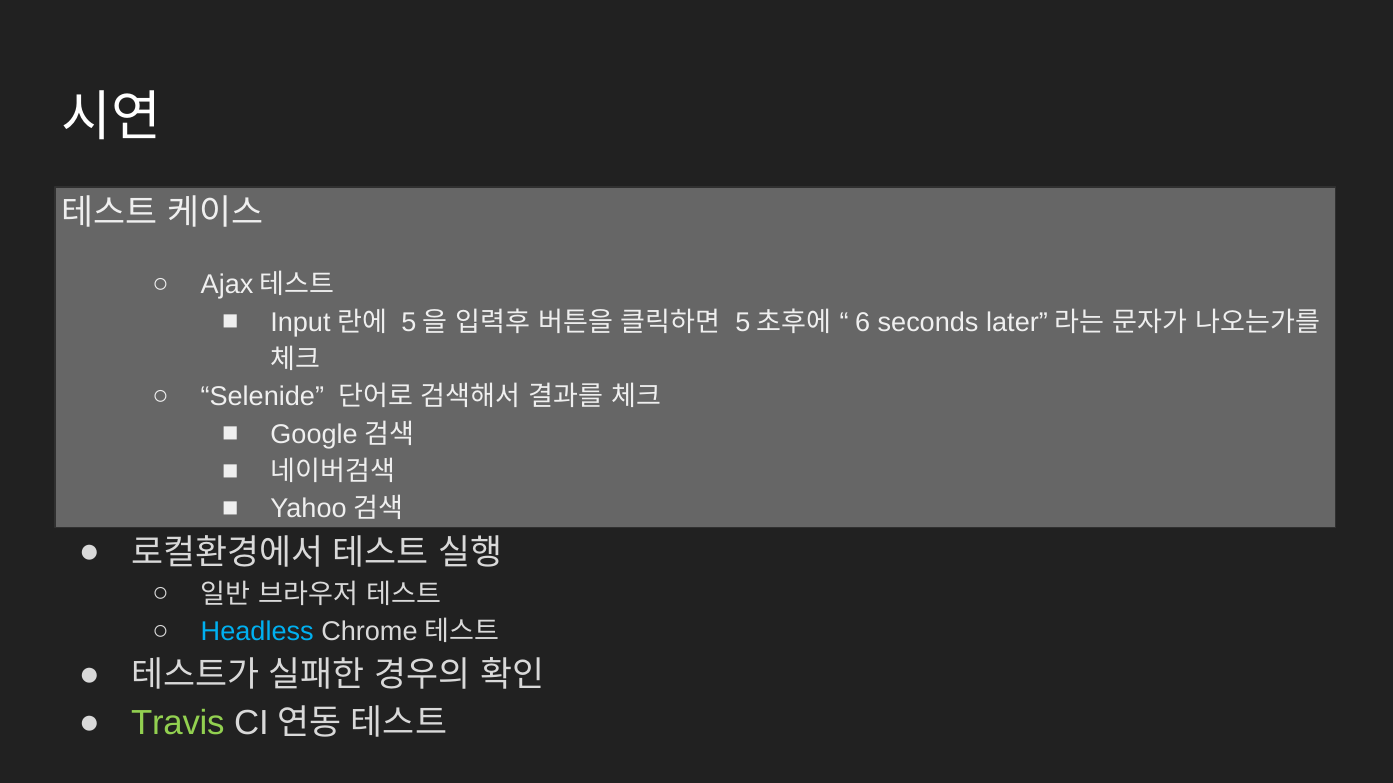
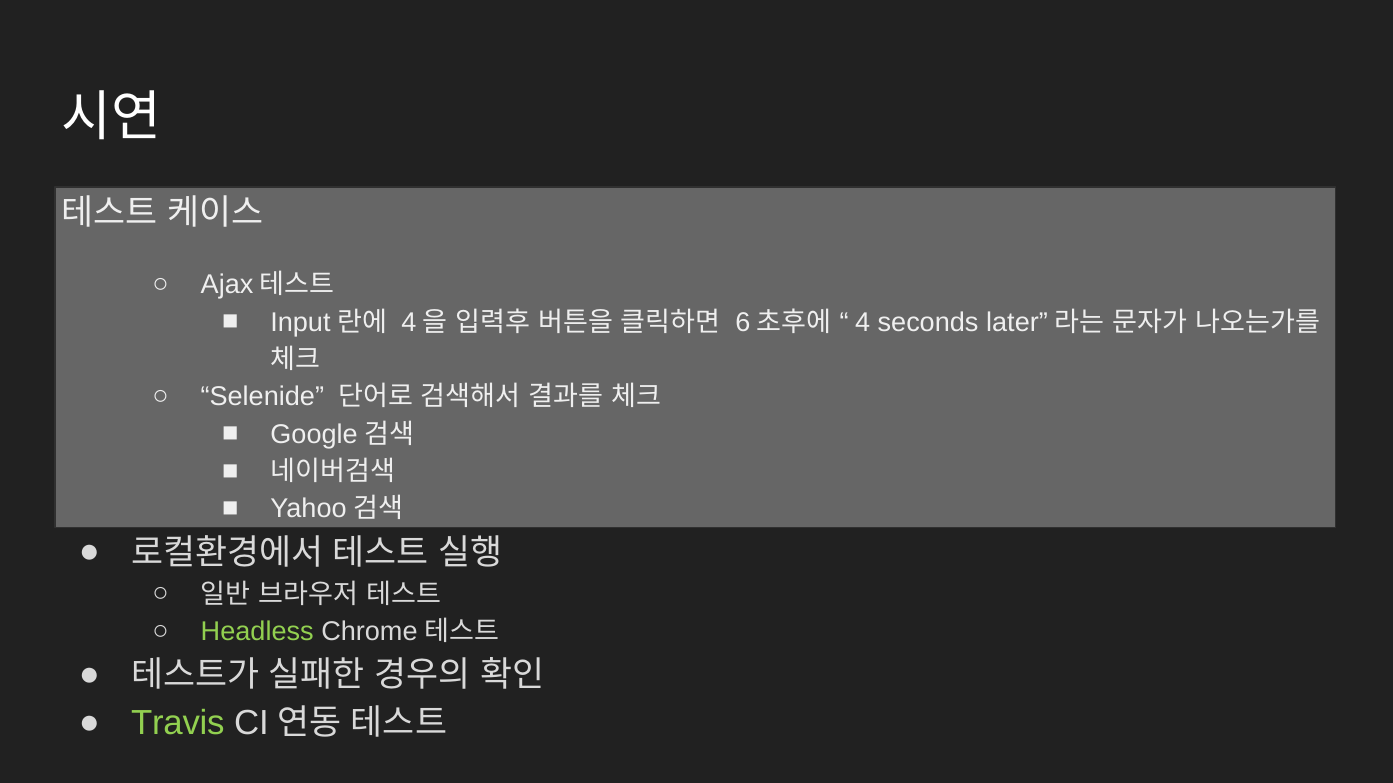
5: 5 -> 4 (409, 323)
5: 5 -> 6 (743, 323)
6: 6 -> 4 (863, 323)
Headless colour: light blue -> light green (257, 632)
